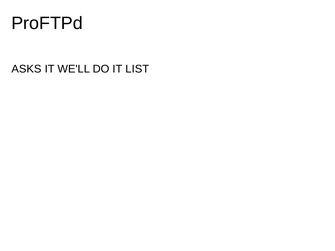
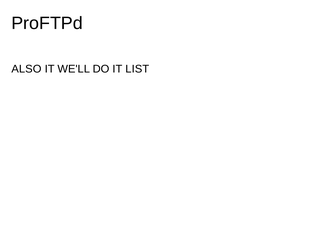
ASKS: ASKS -> ALSO (26, 69)
